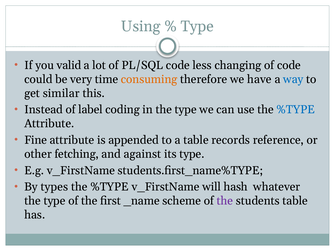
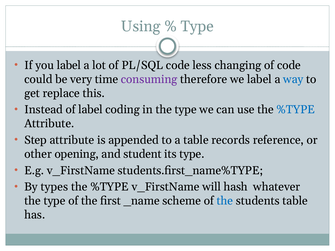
you valid: valid -> label (69, 65)
consuming colour: orange -> purple (149, 79)
we have: have -> label (259, 79)
similar: similar -> replace (61, 93)
Fine: Fine -> Step (36, 140)
fetching: fetching -> opening (77, 154)
against: against -> student (143, 154)
the colour: purple -> blue (225, 201)
